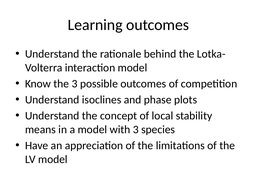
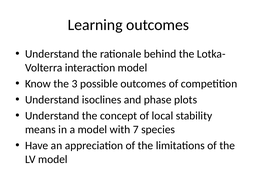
with 3: 3 -> 7 (136, 129)
